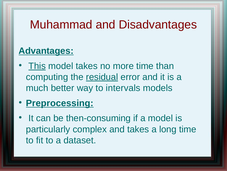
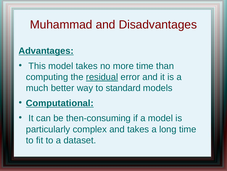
This underline: present -> none (37, 66)
intervals: intervals -> standard (123, 88)
Preprocessing: Preprocessing -> Computational (60, 103)
